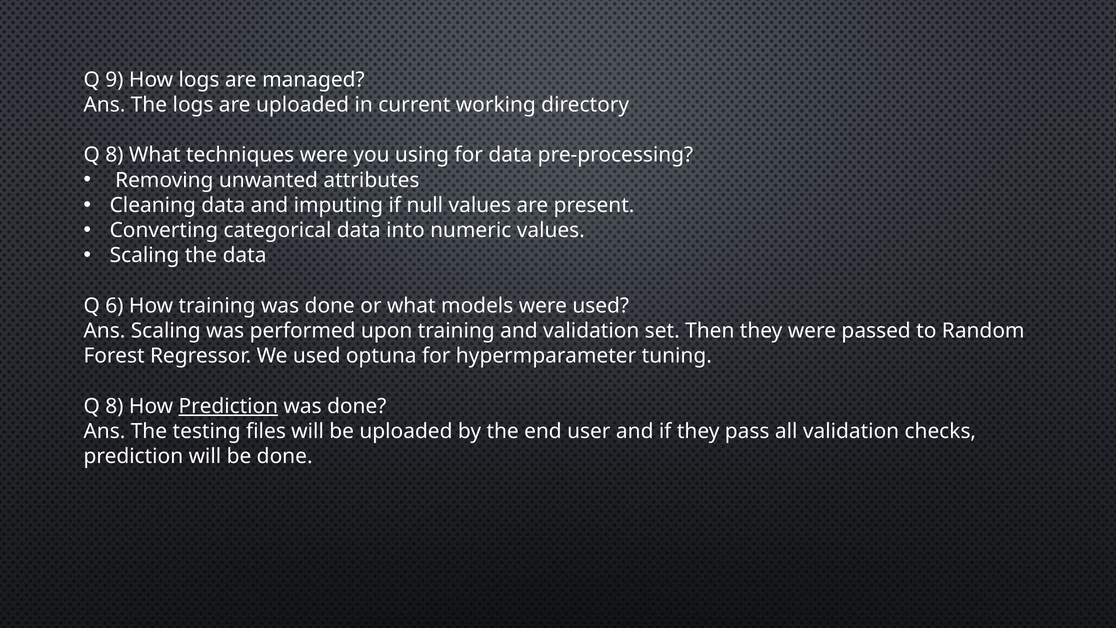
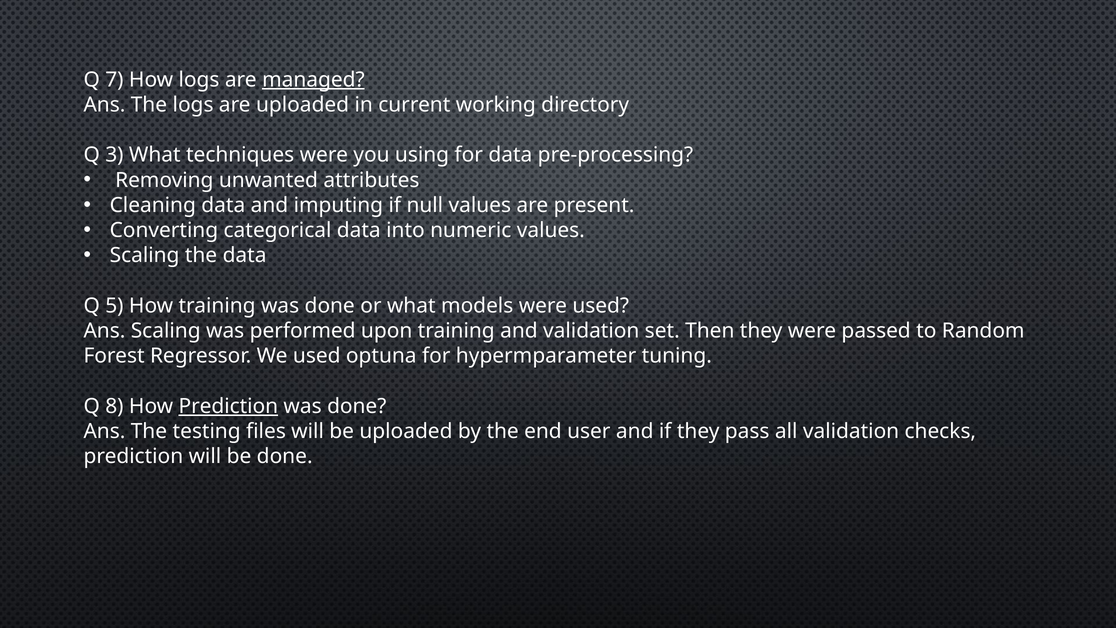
9: 9 -> 7 (114, 80)
managed underline: none -> present (313, 80)
8: 8 -> 3 (114, 155)
6: 6 -> 5 (114, 306)
